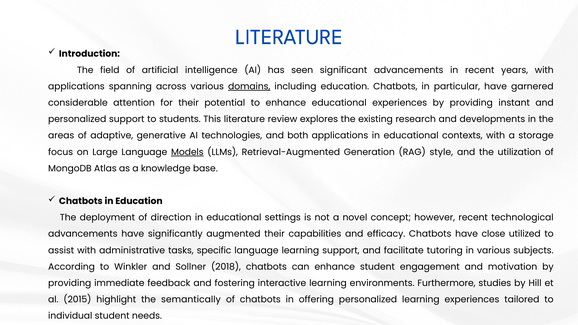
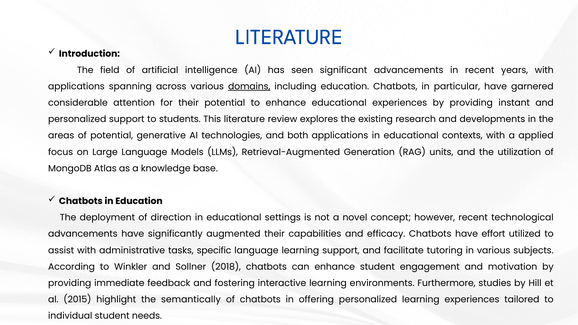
of adaptive: adaptive -> potential (112, 136)
storage: storage -> applied (536, 136)
Models underline: present -> none (187, 152)
style: style -> units (441, 152)
close: close -> effort (493, 234)
